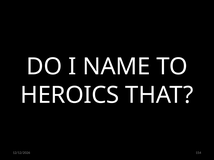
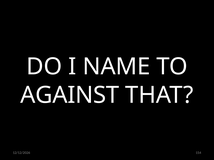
HEROICS: HEROICS -> AGAINST (70, 95)
